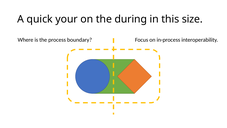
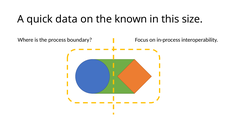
your: your -> data (67, 19)
during: during -> known (131, 19)
